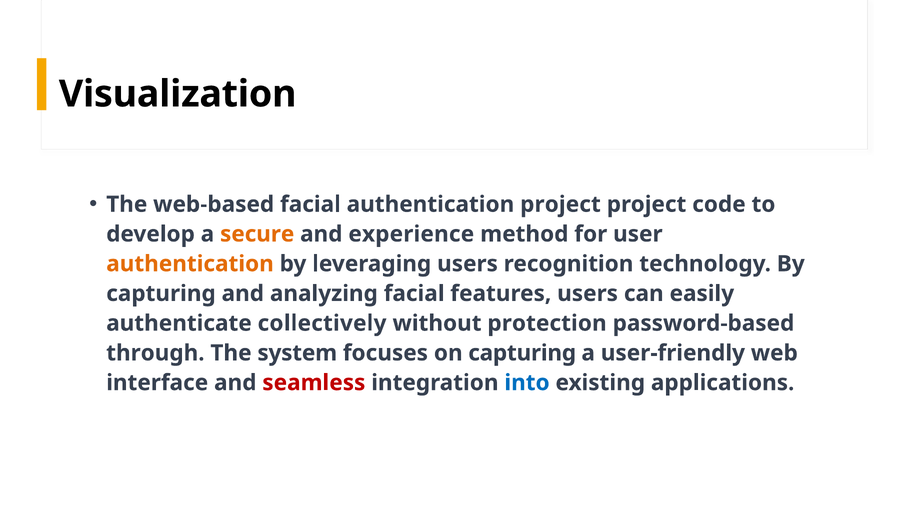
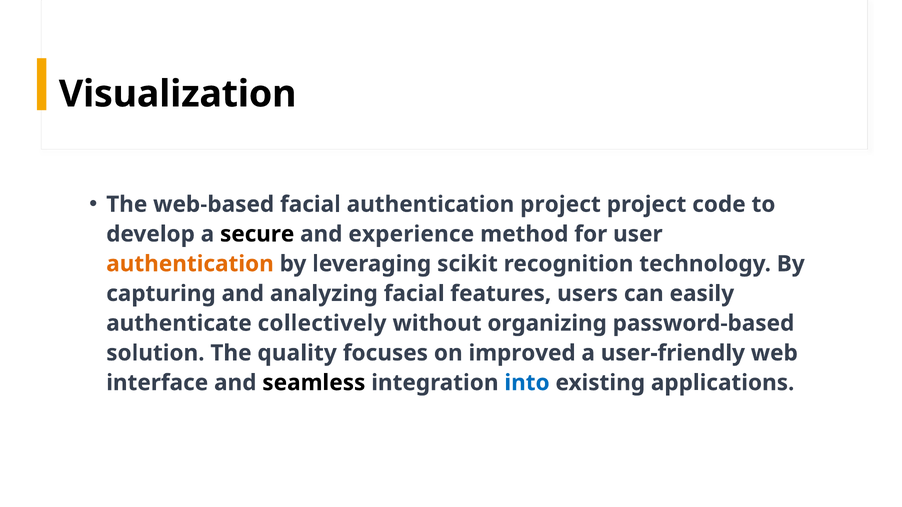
secure colour: orange -> black (257, 234)
leveraging users: users -> scikit (467, 264)
protection: protection -> organizing (547, 324)
through: through -> solution (155, 353)
system: system -> quality (297, 353)
on capturing: capturing -> improved (522, 353)
seamless colour: red -> black (314, 383)
